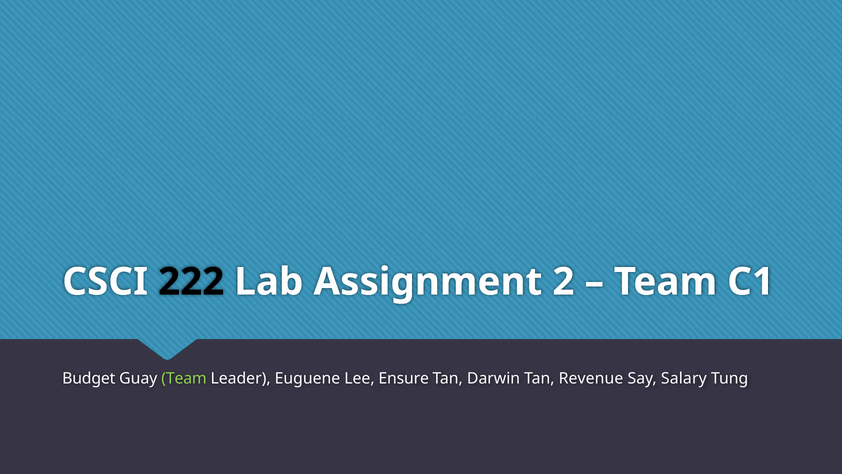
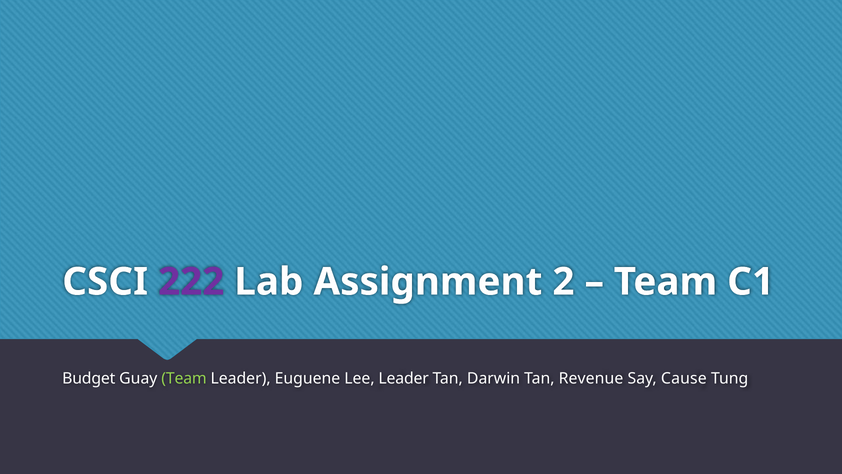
222 colour: black -> purple (191, 282)
Lee Ensure: Ensure -> Leader (404, 378)
Salary: Salary -> Cause (684, 378)
